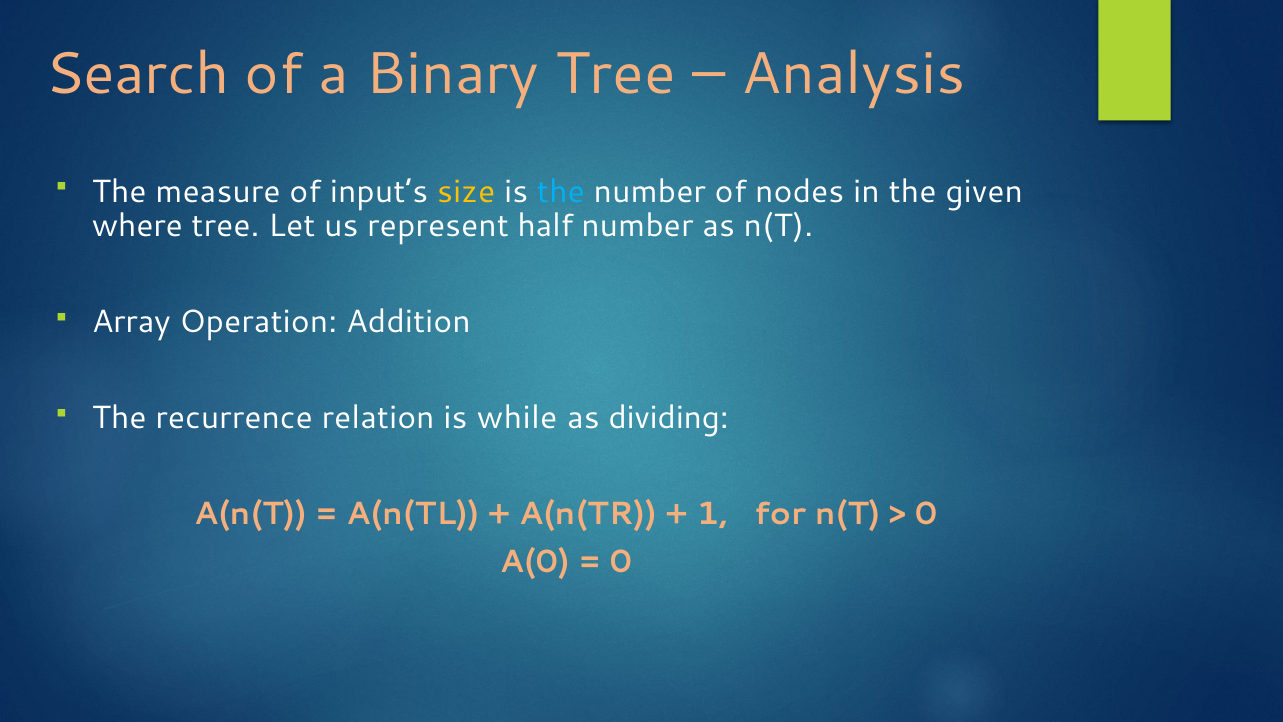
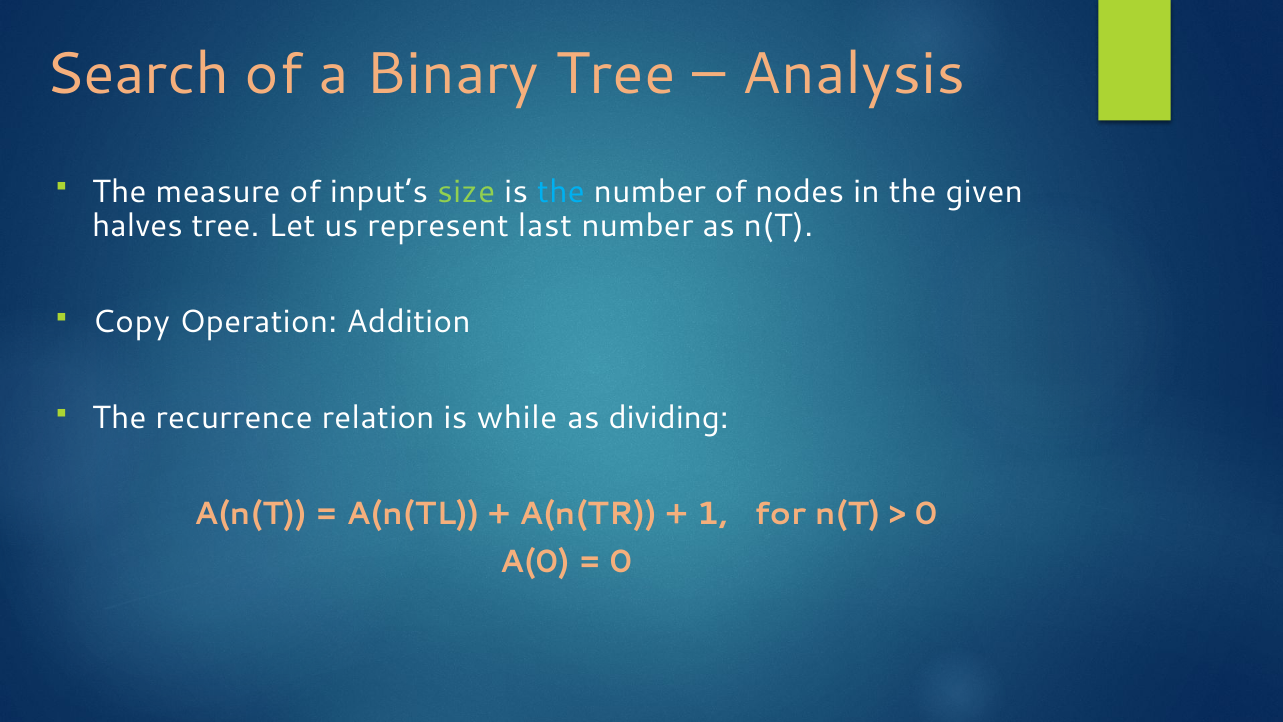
size colour: yellow -> light green (466, 191)
where: where -> halves (137, 226)
half: half -> last (545, 226)
Array: Array -> Copy (131, 322)
